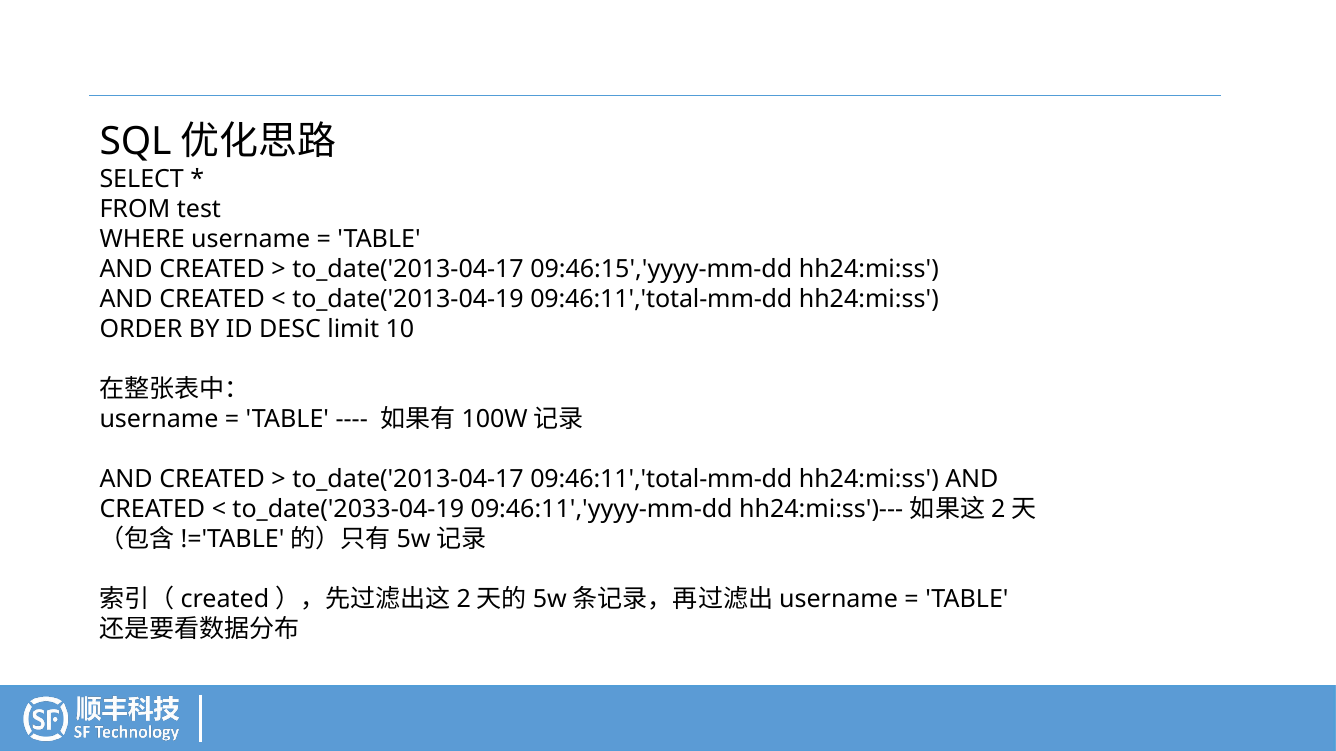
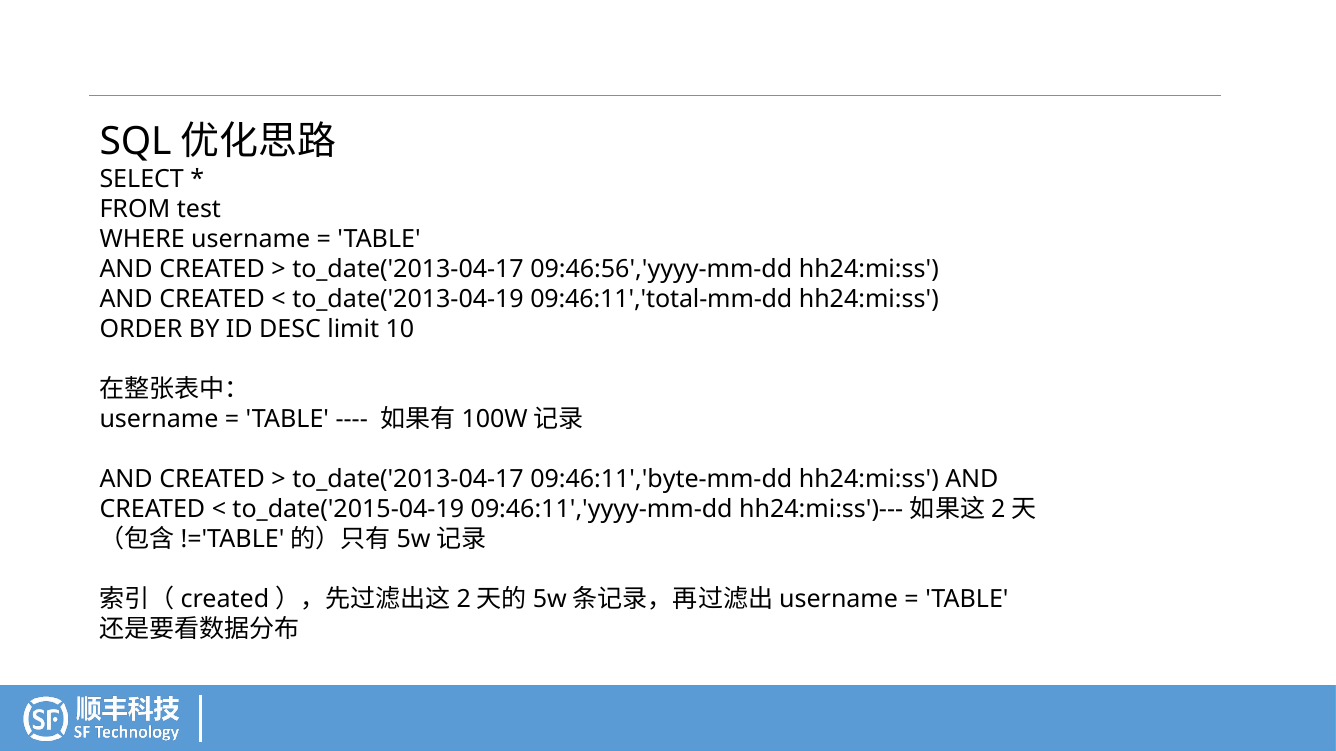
09:46:15','yyyy-mm-dd: 09:46:15','yyyy-mm-dd -> 09:46:56','yyyy-mm-dd (661, 269)
to_date('2013-04-17 09:46:11','total-mm-dd: 09:46:11','total-mm-dd -> 09:46:11','byte-mm-dd (661, 480)
to_date('2033-04-19: to_date('2033-04-19 -> to_date('2015-04-19 (348, 510)
